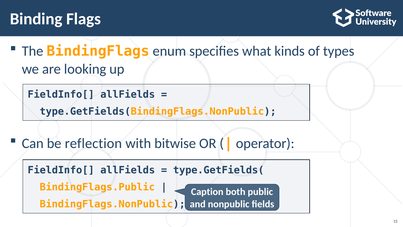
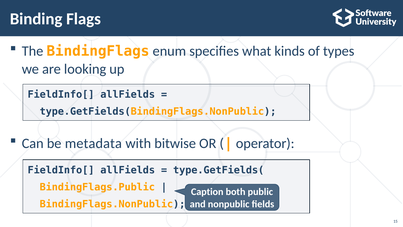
reflection: reflection -> metadata (93, 143)
